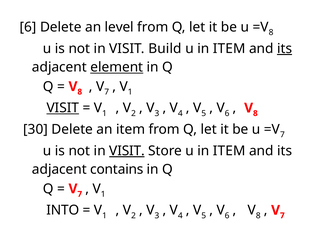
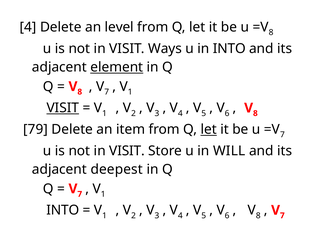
6: 6 -> 4 (28, 27)
Build: Build -> Ways (165, 49)
ITEM: ITEM -> INTO (229, 49)
its underline: present -> none (285, 49)
30: 30 -> 79 (36, 129)
let underline: none -> present (209, 129)
VISIT underline: present -> none (127, 151)
Store u in ITEM: ITEM -> WILL (229, 151)
contains: contains -> deepest (117, 169)
